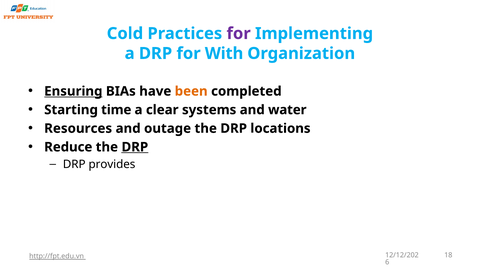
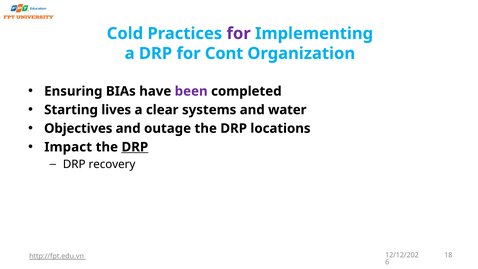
With: With -> Cont (224, 53)
Ensuring underline: present -> none (73, 91)
been colour: orange -> purple (191, 91)
time: time -> lives (116, 110)
Resources: Resources -> Objectives (78, 128)
Reduce: Reduce -> Impact (68, 147)
provides: provides -> recovery (112, 164)
